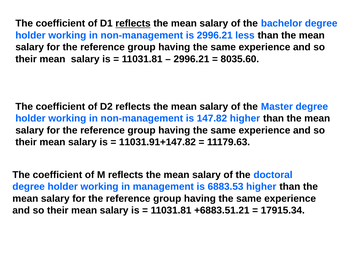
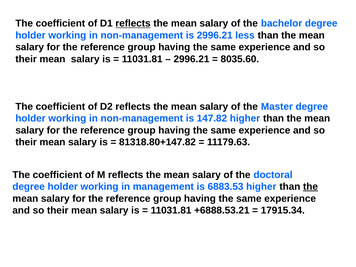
11031.91+147.82: 11031.91+147.82 -> 81318.80+147.82 (157, 142)
the underline: none -> present (310, 187)
+6883.51.21: +6883.51.21 -> +6888.53.21 (222, 210)
